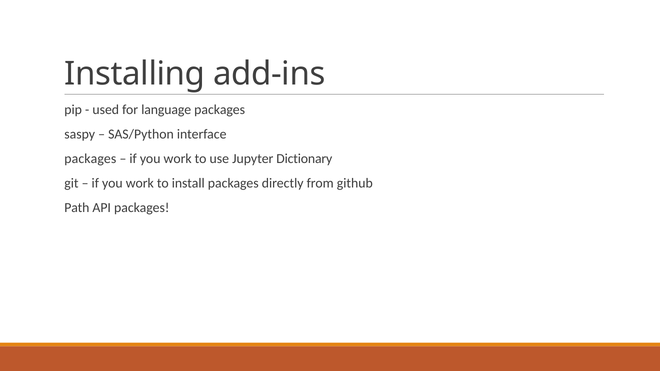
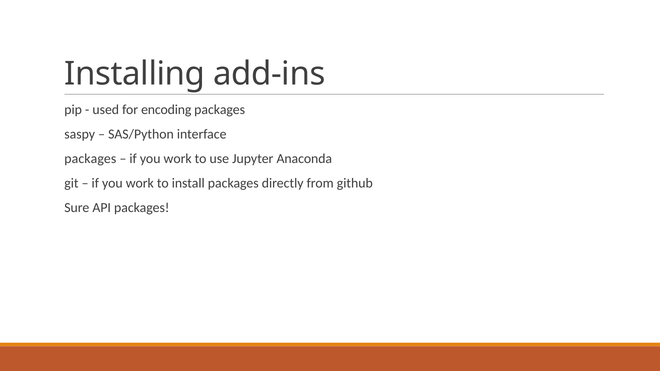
language: language -> encoding (166, 110)
Dictionary: Dictionary -> Anaconda (304, 159)
Path: Path -> Sure (77, 208)
